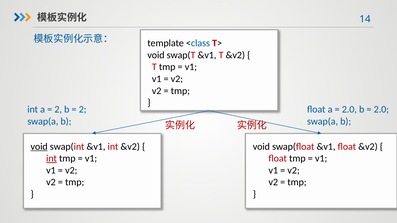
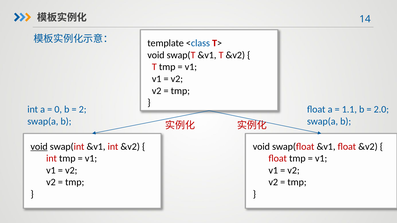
2: 2 -> 0 (58, 110)
2.0: 2.0 -> 1.1 (349, 110)
int underline: present -> none (52, 159)
